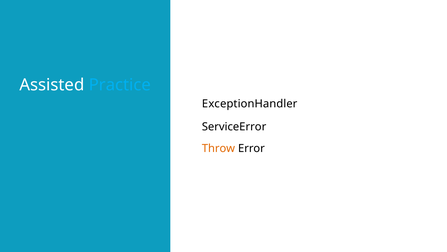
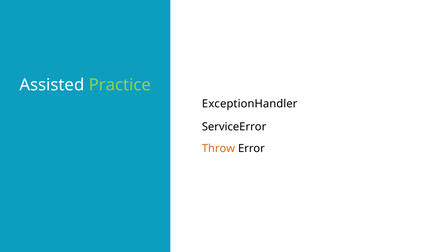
Practice colour: light blue -> light green (120, 85)
